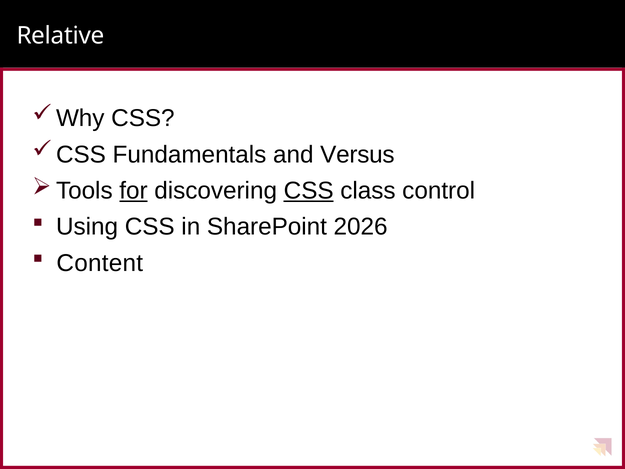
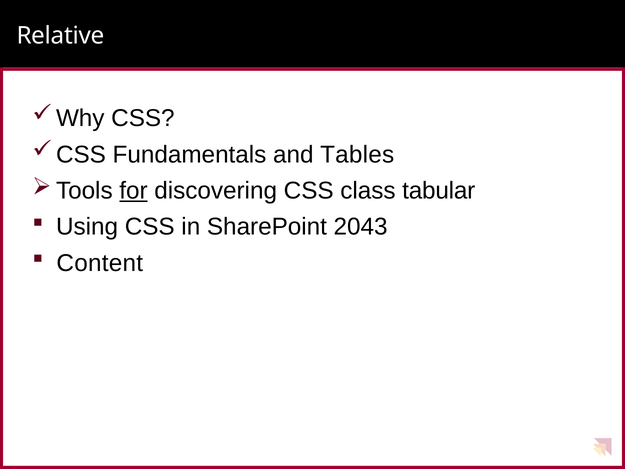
Versus: Versus -> Tables (357, 155)
CSS underline: present -> none (309, 191)
control: control -> tabular (439, 191)
2026: 2026 -> 2043 (361, 227)
